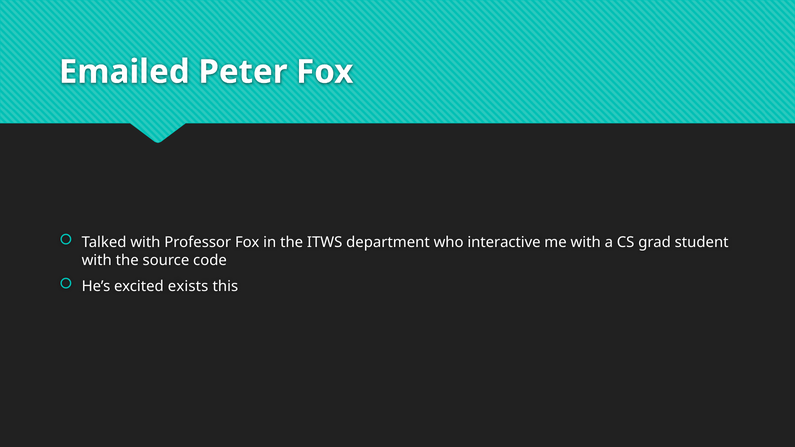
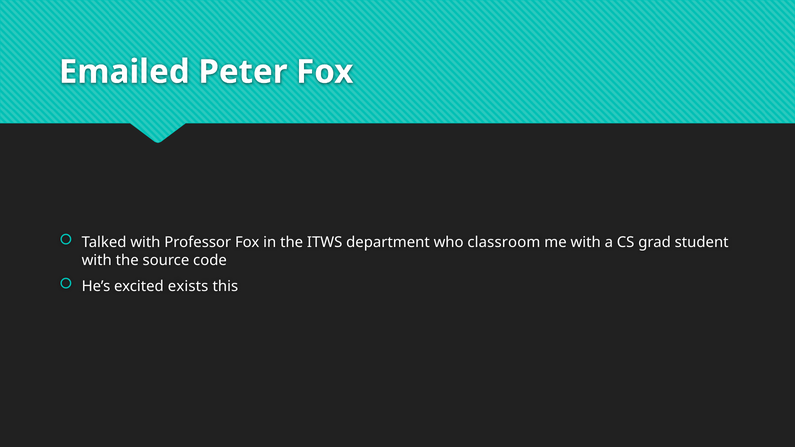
interactive: interactive -> classroom (504, 243)
